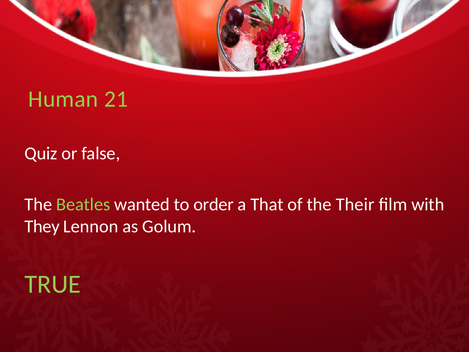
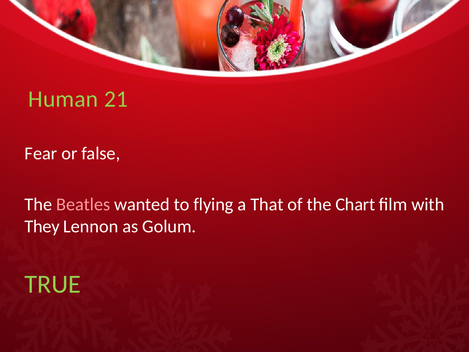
Quiz: Quiz -> Fear (41, 153)
Beatles colour: light green -> pink (83, 204)
order: order -> flying (214, 204)
Their: Their -> Chart (355, 204)
